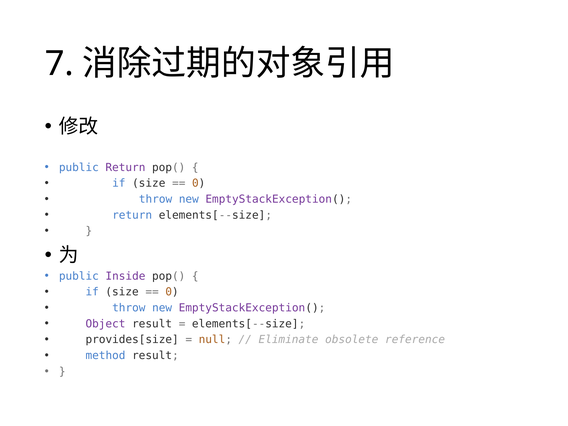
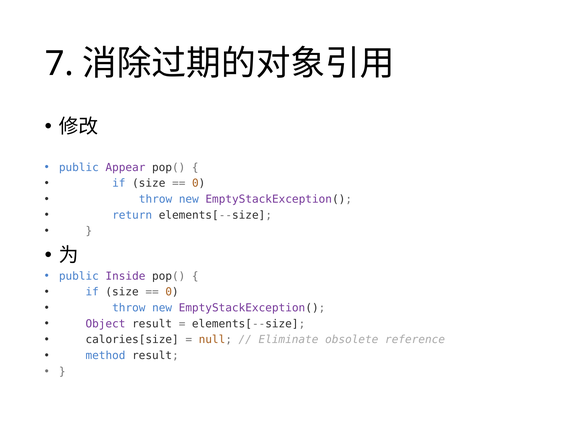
public Return: Return -> Appear (125, 167)
provides[size: provides[size -> calories[size (132, 340)
